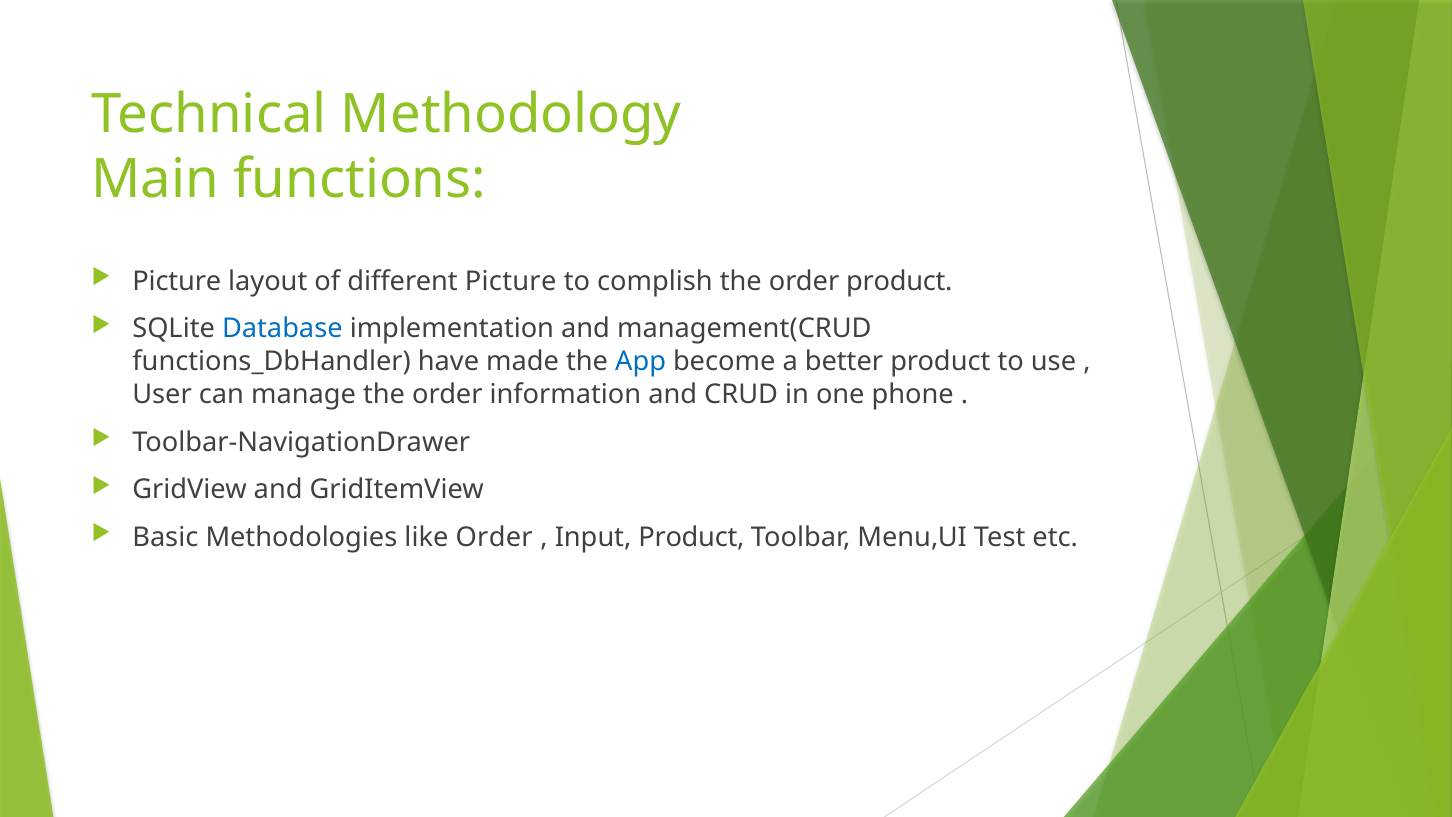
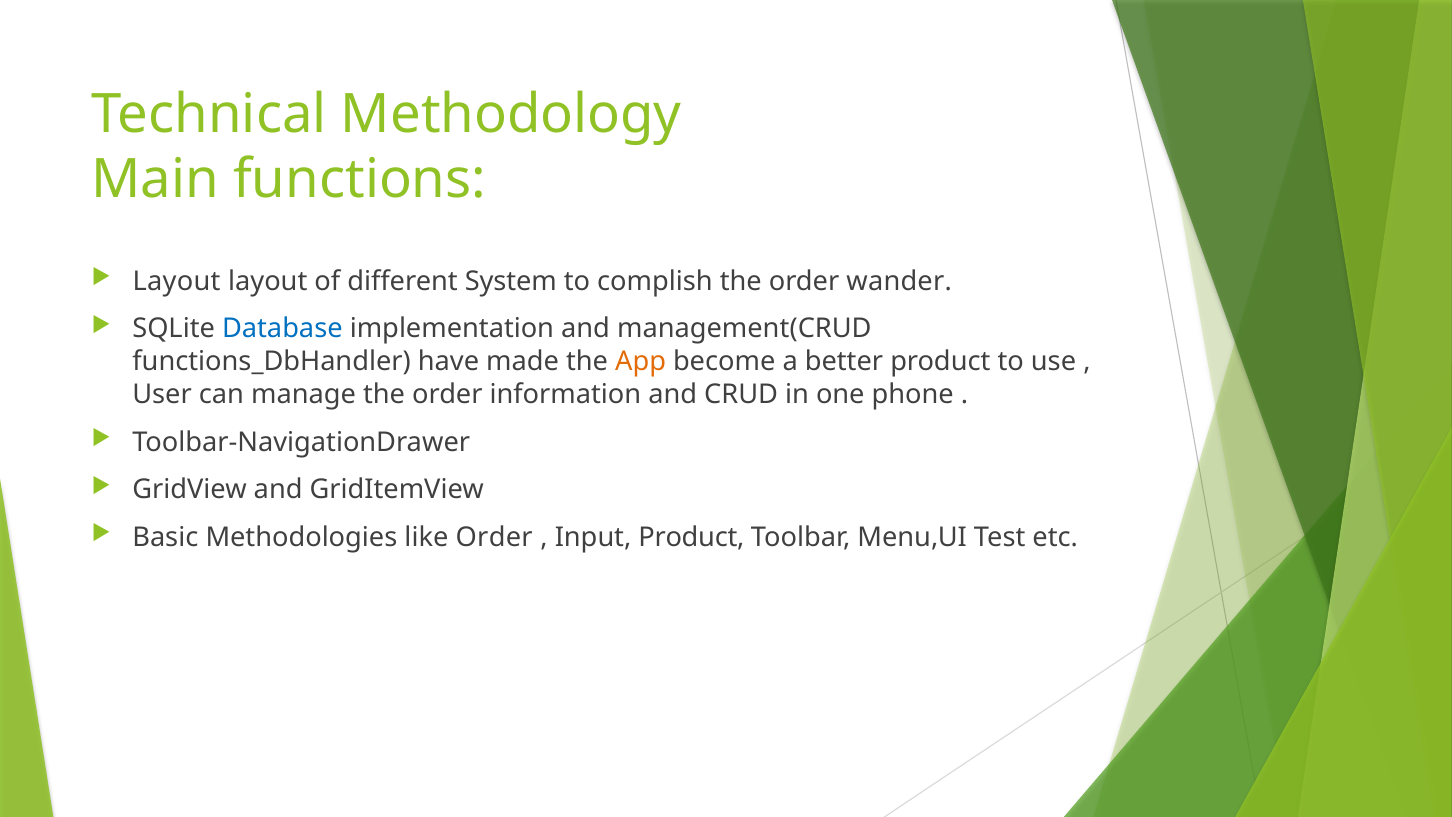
Picture: Picture -> Layout (177, 281)
different Picture: Picture -> System (511, 281)
order product: product -> wander (899, 281)
App colour: blue -> orange (641, 361)
